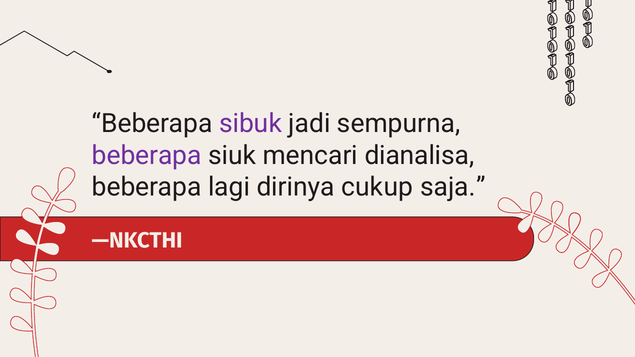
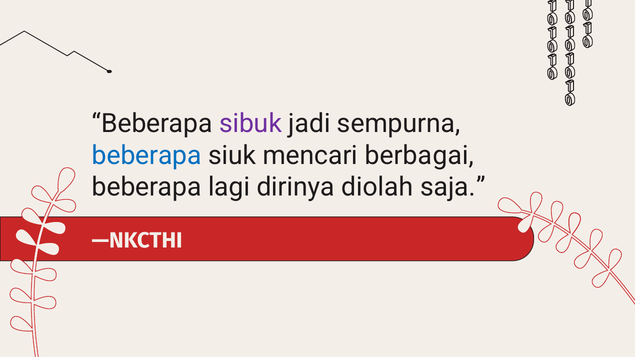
beberapa colour: purple -> blue (147, 155)
dianalisa: dianalisa -> berbagai (419, 155)
cukup: cukup -> diolah (377, 187)
